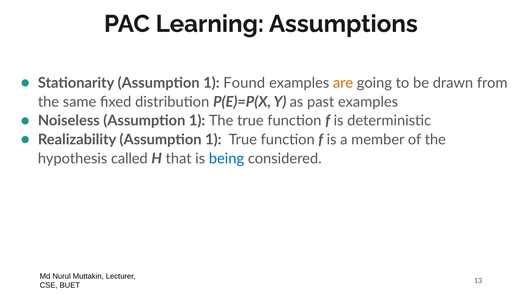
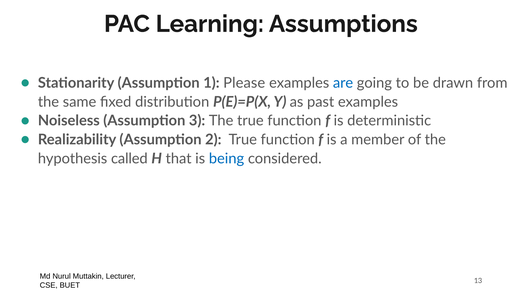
Found: Found -> Please (244, 83)
are colour: orange -> blue (343, 83)
Noiseless Assumption 1: 1 -> 3 (197, 121)
Realizability Assumption 1: 1 -> 2 (213, 139)
